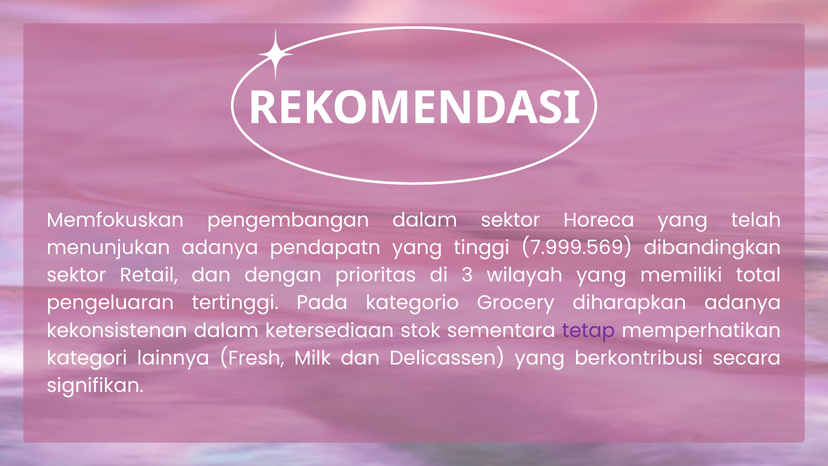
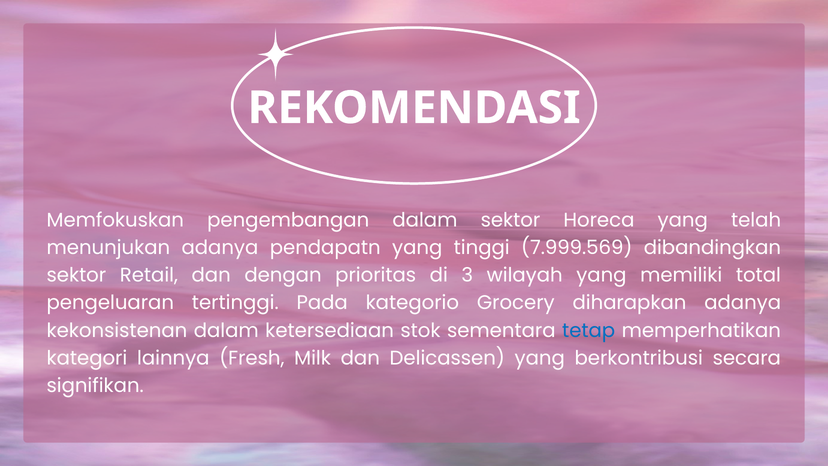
tetap colour: purple -> blue (589, 330)
